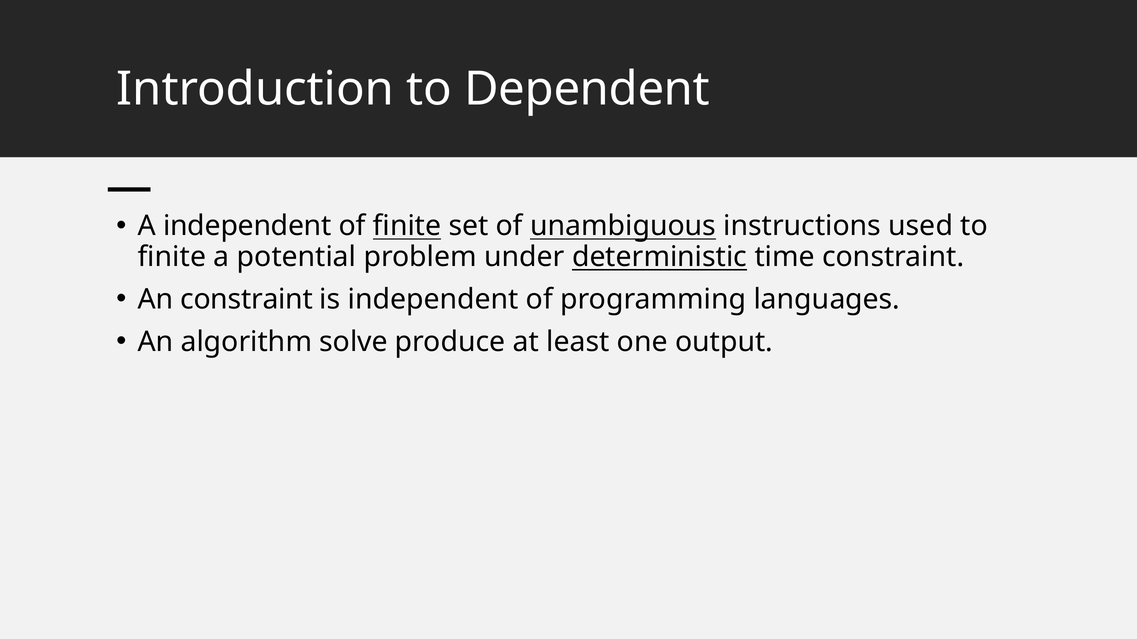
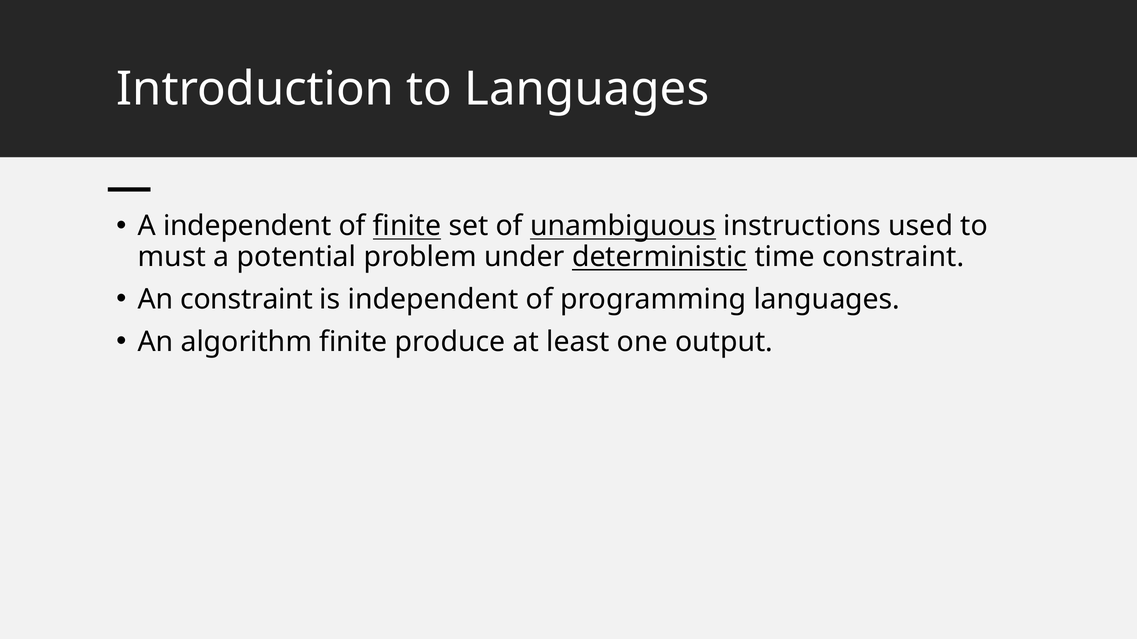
to Dependent: Dependent -> Languages (587, 89)
finite: finite -> must (172, 257)
algorithm solve: solve -> finite (353, 342)
